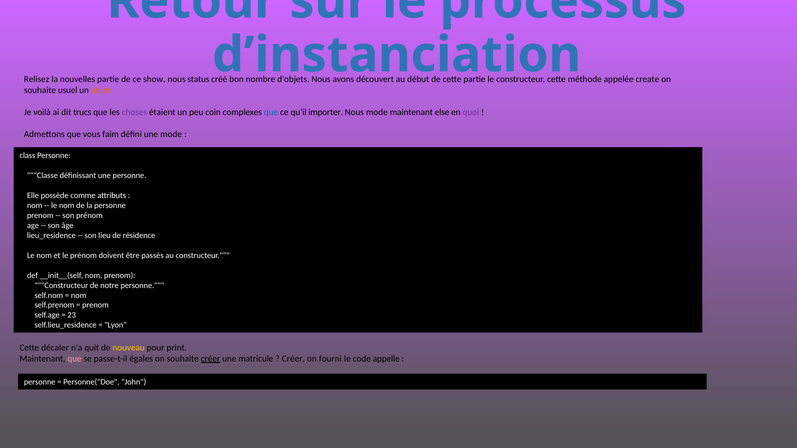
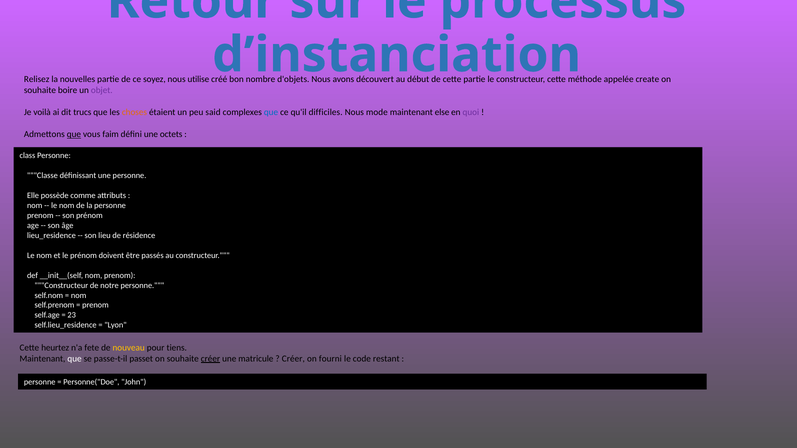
show: show -> soyez (154, 80)
status: status -> utilise (198, 80)
usuel: usuel -> boire (68, 90)
objet colour: orange -> purple (102, 90)
choses colour: purple -> orange (134, 112)
coin: coin -> said (213, 112)
importer: importer -> difficiles (326, 112)
que underline: none -> present (74, 134)
une mode: mode -> octets (171, 134)
décaler: décaler -> heurtez (55, 348)
quit: quit -> fete (92, 348)
print: print -> tiens (177, 348)
que colour: pink -> white (75, 359)
égales: égales -> passet (141, 359)
appelle: appelle -> restant (386, 359)
